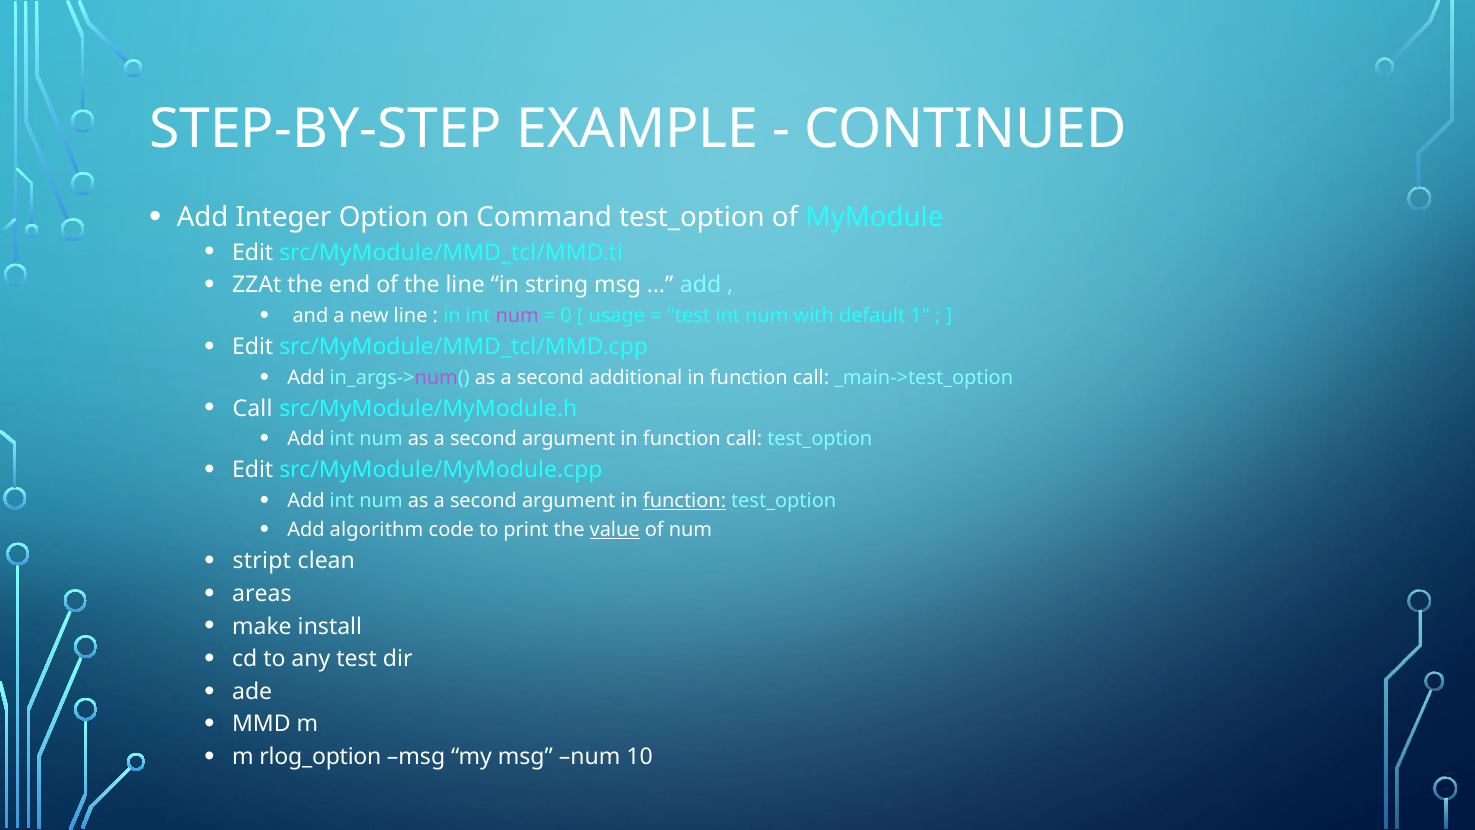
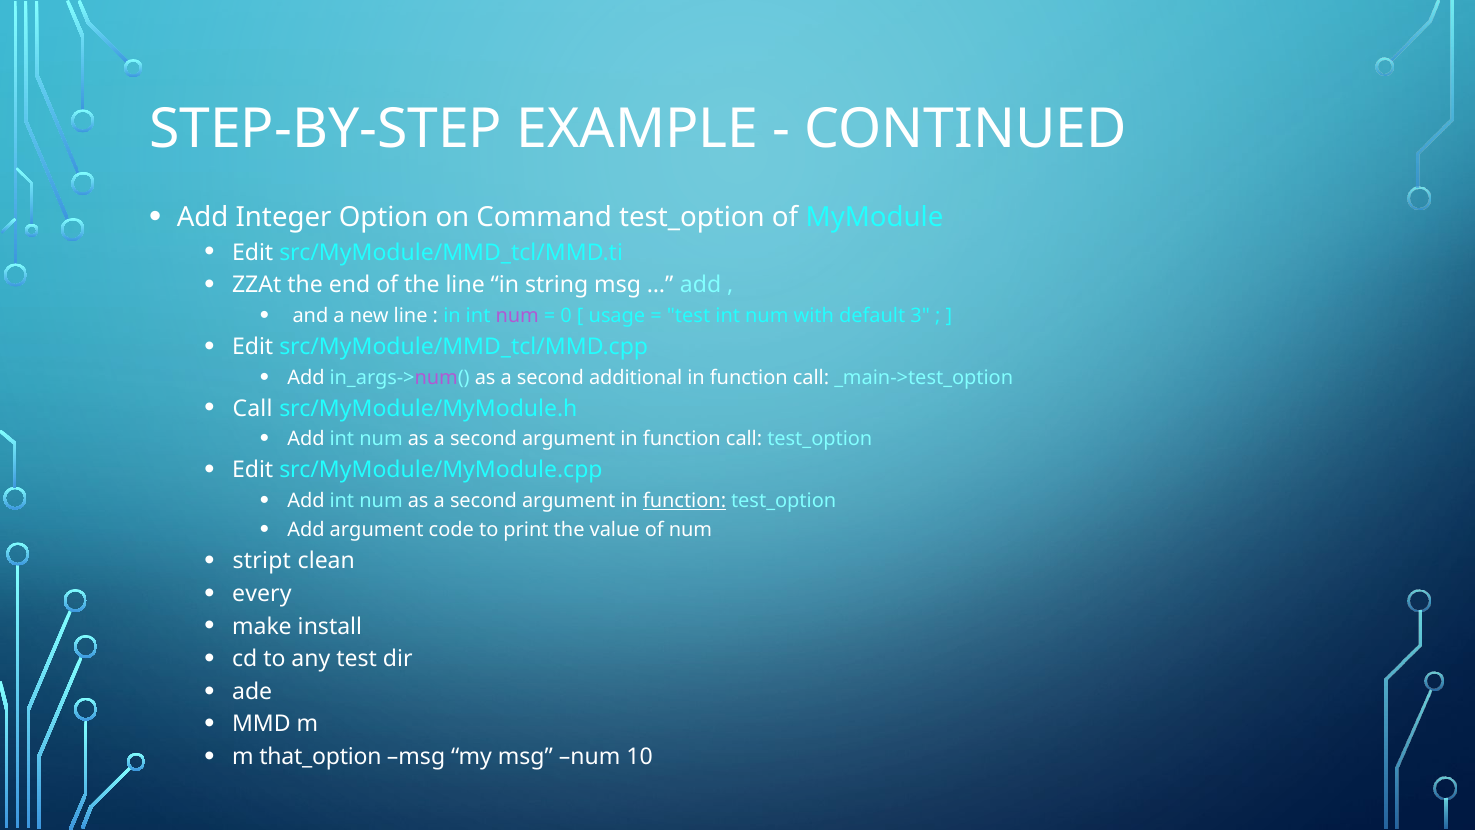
1: 1 -> 3 (920, 316)
Add algorithm: algorithm -> argument (377, 530)
value underline: present -> none (615, 530)
areas: areas -> every (262, 594)
rlog_option: rlog_option -> that_option (320, 757)
